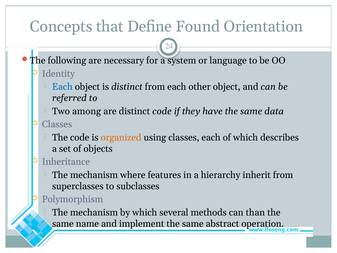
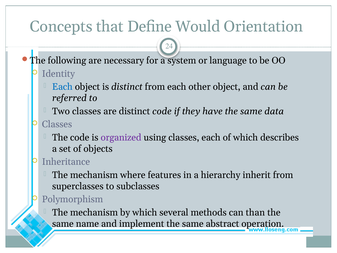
Found: Found -> Would (198, 27)
Two among: among -> classes (87, 111)
organized colour: orange -> purple (121, 137)
